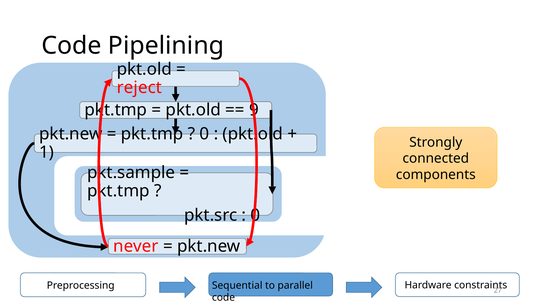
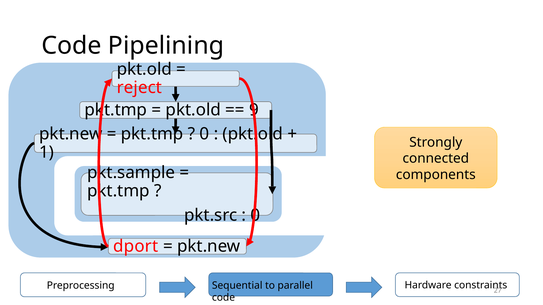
never: never -> dport (136, 247)
